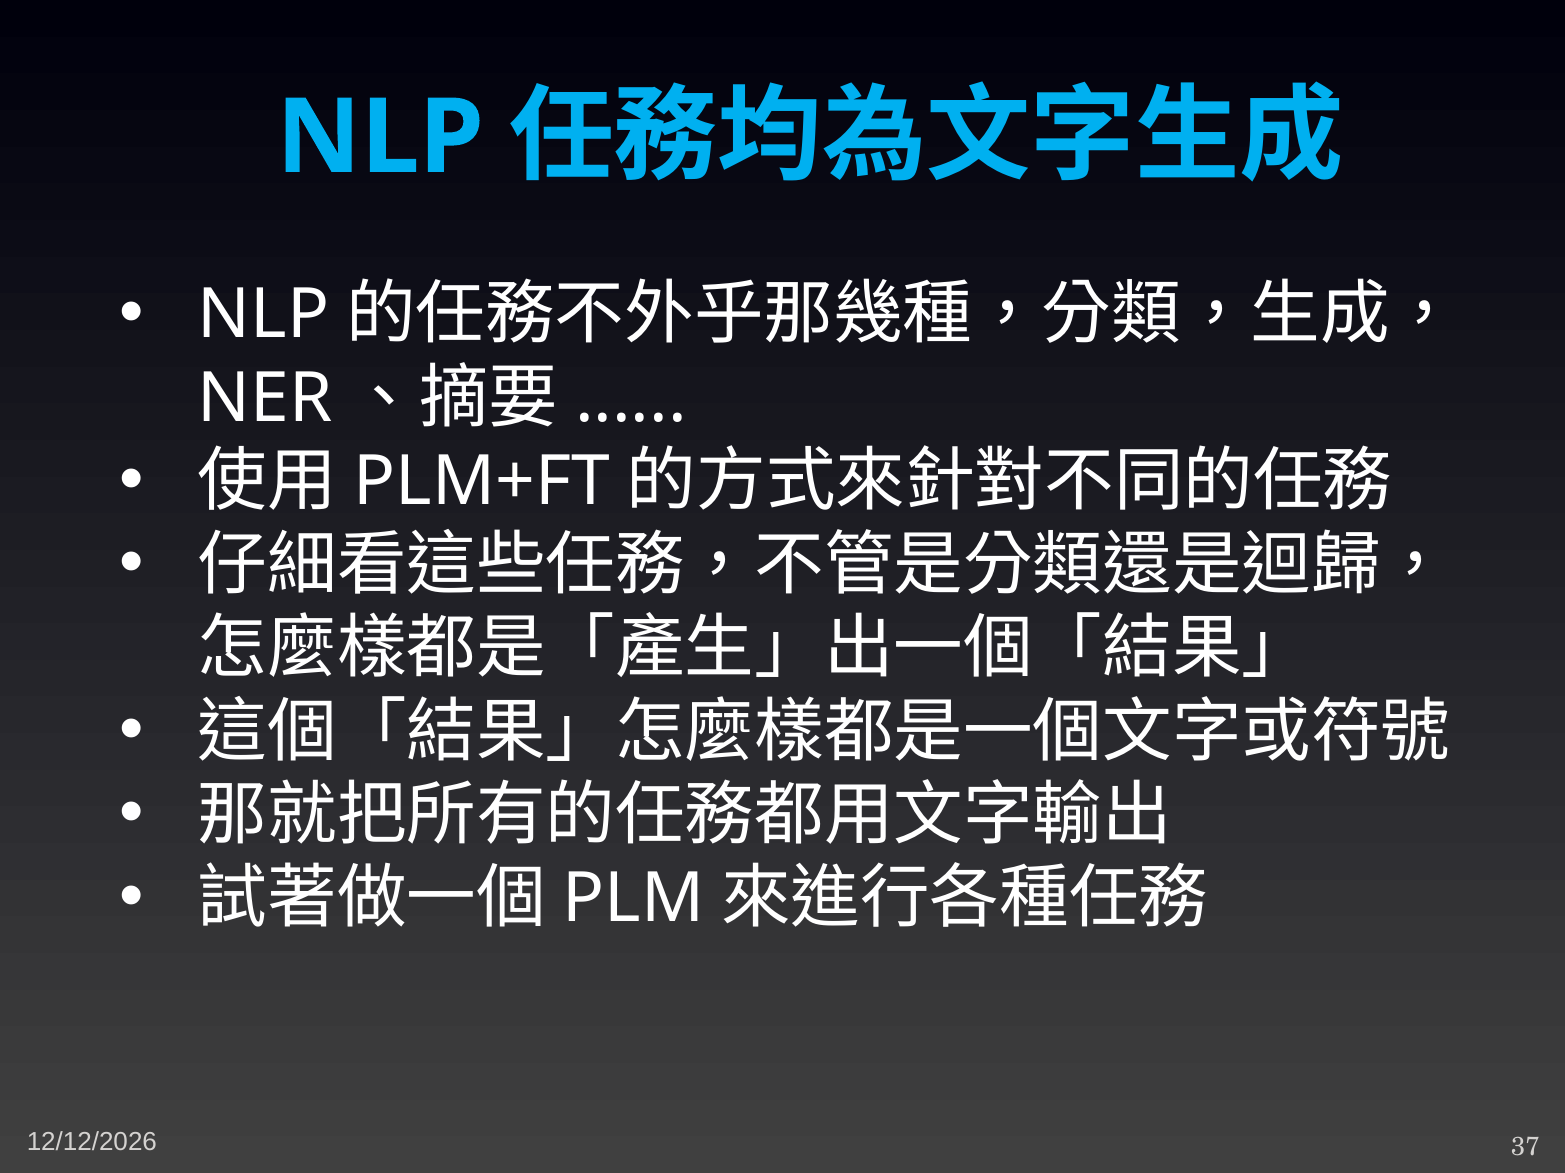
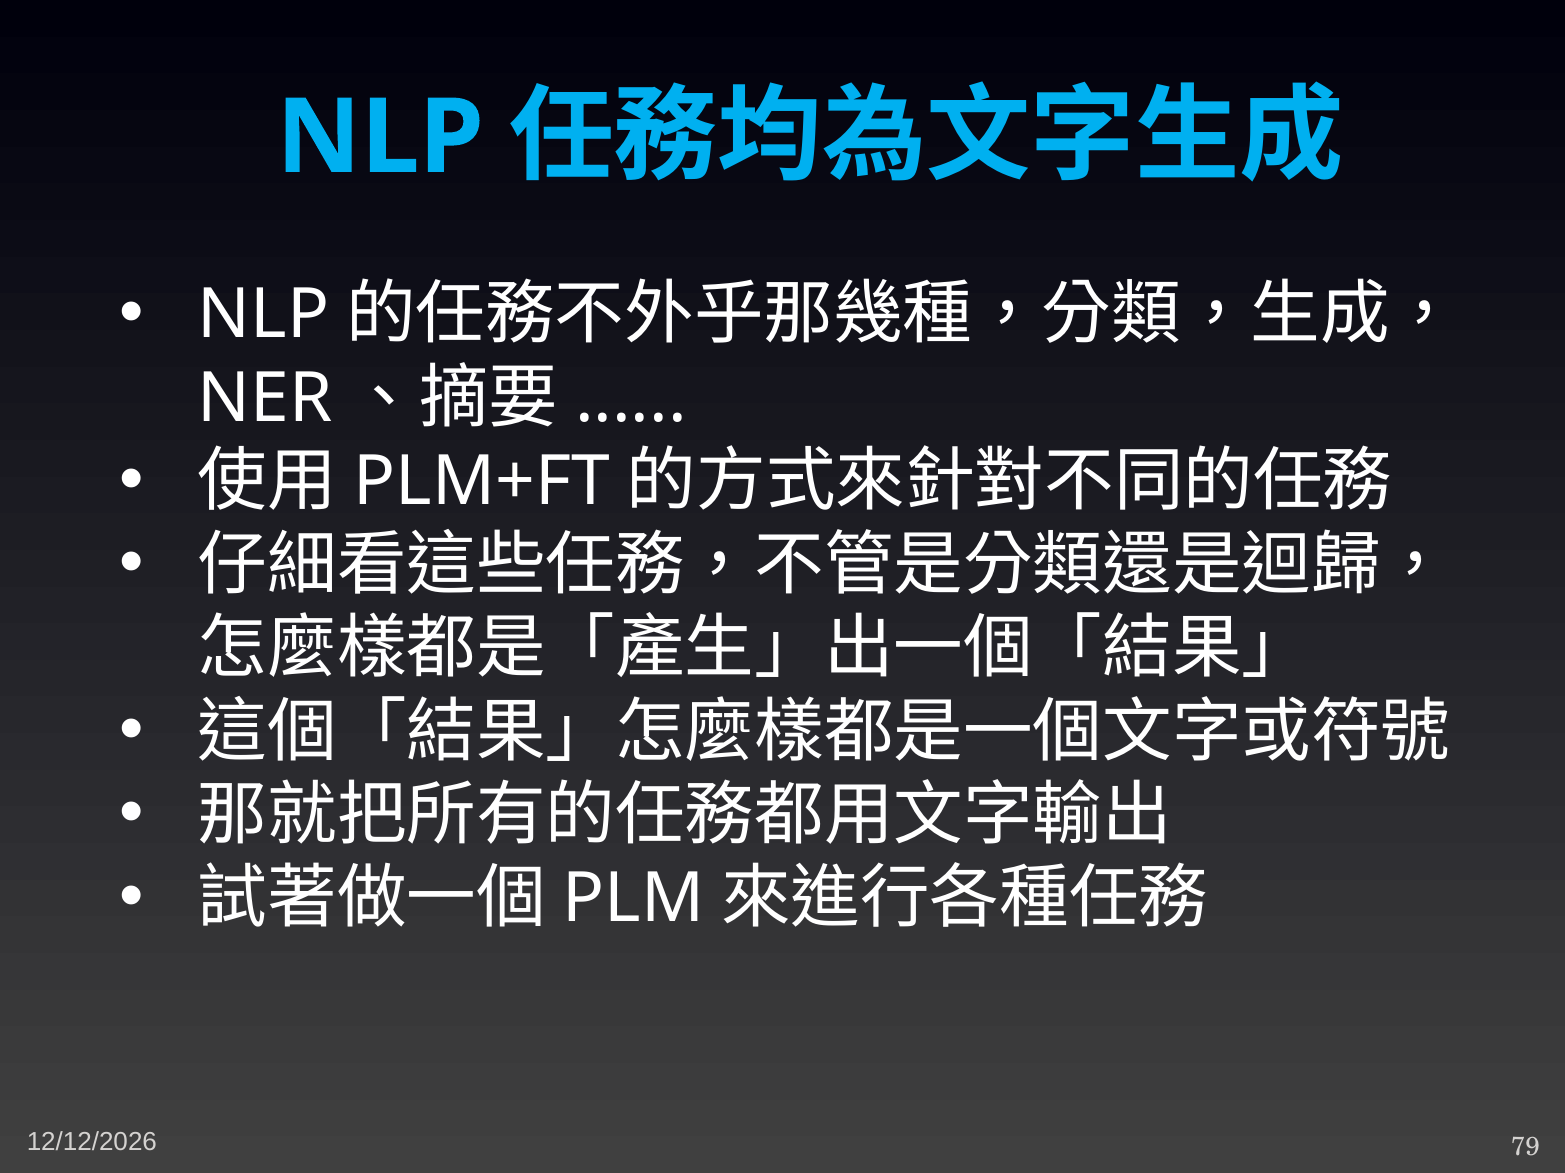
37: 37 -> 79 (1525, 1148)
